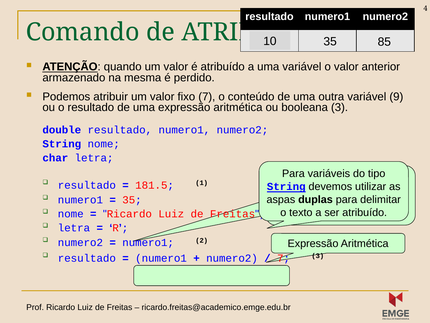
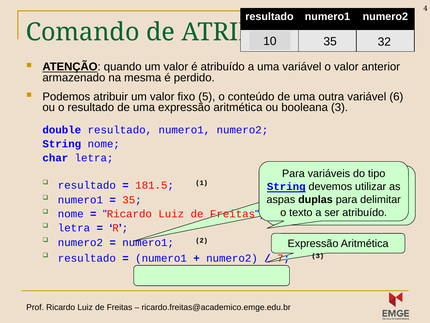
85: 85 -> 32 (384, 42)
fixo 7: 7 -> 5 (207, 96)
9: 9 -> 6 (396, 96)
